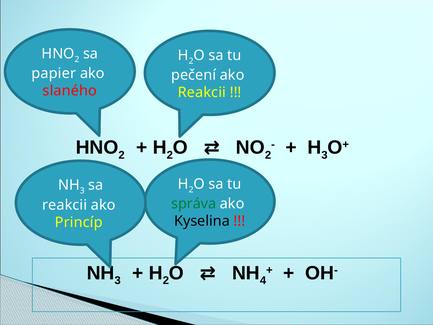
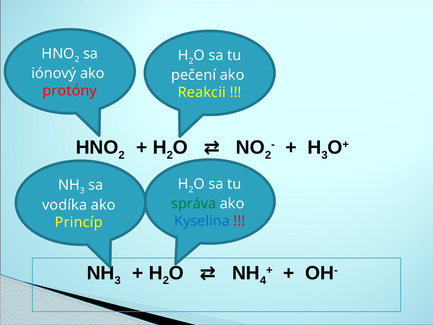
papier: papier -> iónový (54, 73)
slaného: slaného -> protóny (70, 91)
reakcii: reakcii -> vodíka (65, 205)
Kyselina colour: black -> blue (202, 221)
